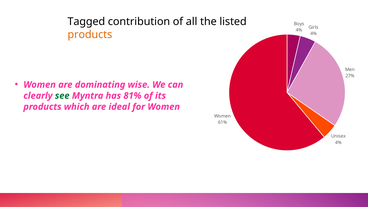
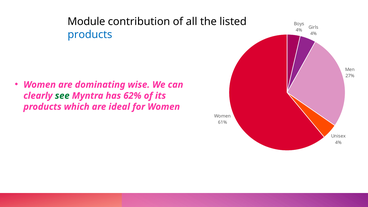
Tagged: Tagged -> Module (86, 22)
products colour: orange -> blue (90, 35)
81%: 81% -> 62% (132, 96)
